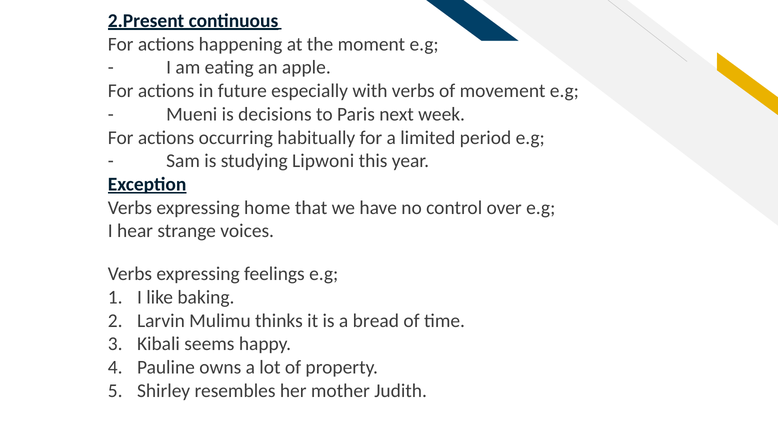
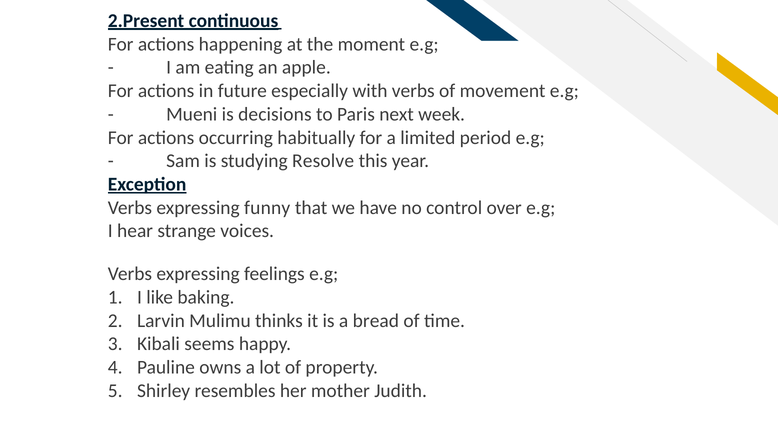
Lipwoni: Lipwoni -> Resolve (323, 161)
home: home -> funny (267, 207)
